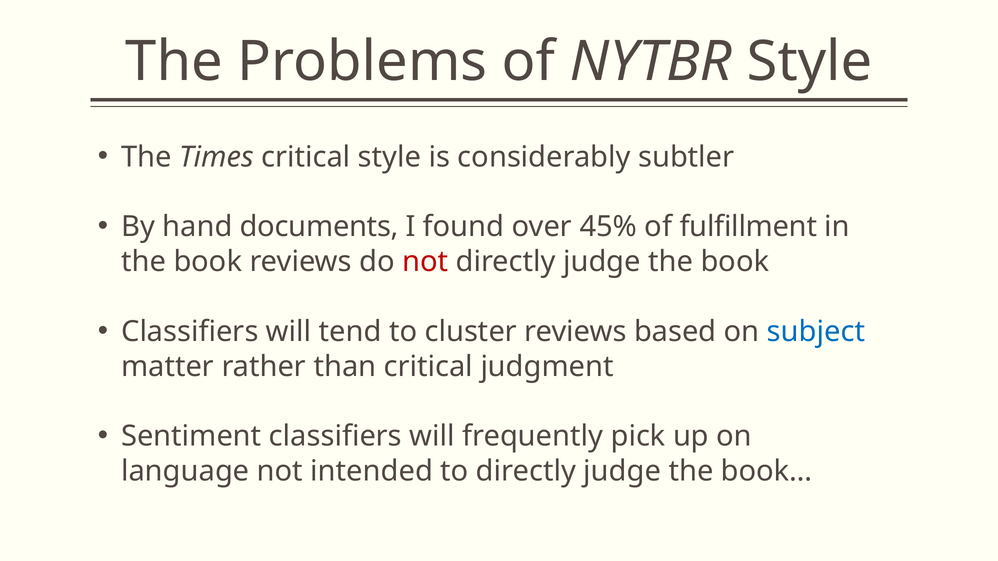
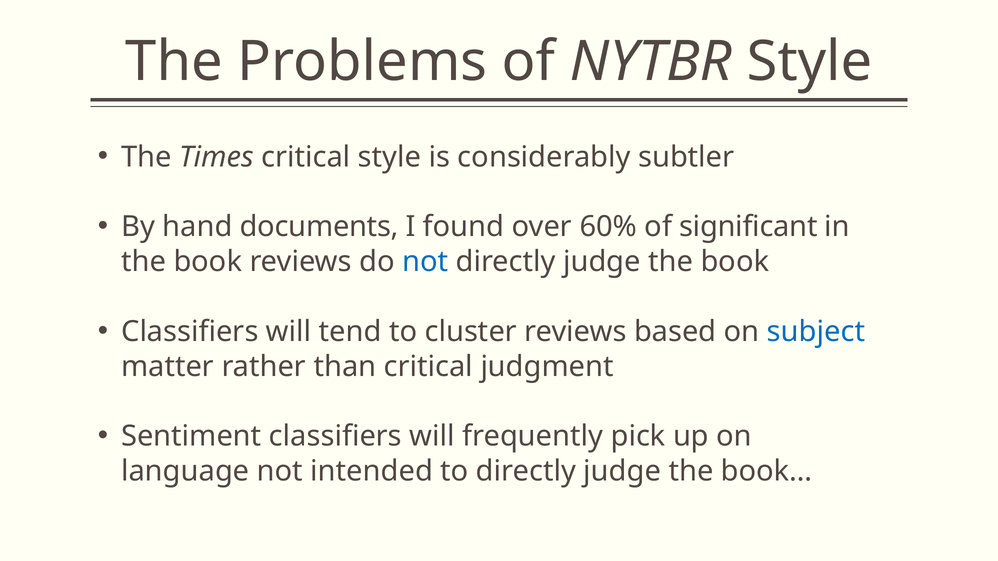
45%: 45% -> 60% (608, 227)
fulfillment: fulfillment -> significant (748, 227)
not colour: red -> blue (425, 262)
